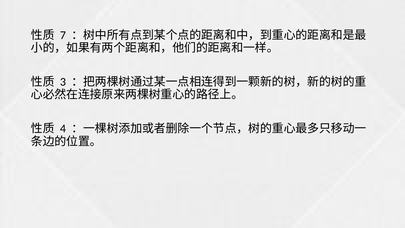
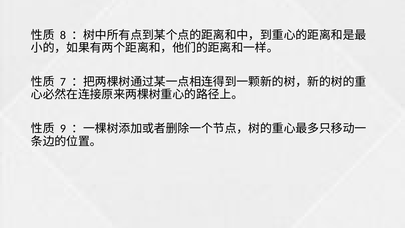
7: 7 -> 8 (63, 35)
3: 3 -> 7 (63, 82)
4: 4 -> 9 (63, 129)
